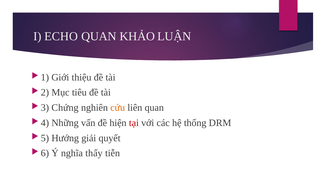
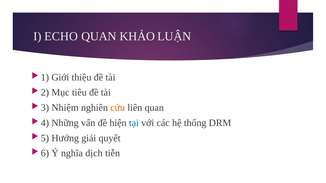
Chứng: Chứng -> Nhiệm (65, 108)
tại colour: red -> blue (134, 123)
thấy: thấy -> dịch (94, 154)
